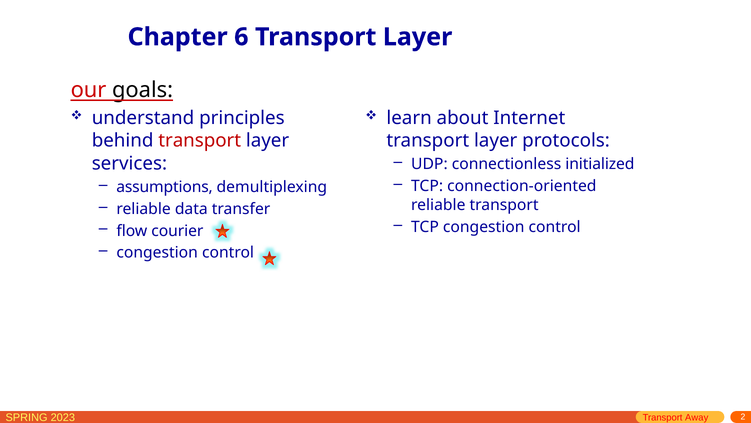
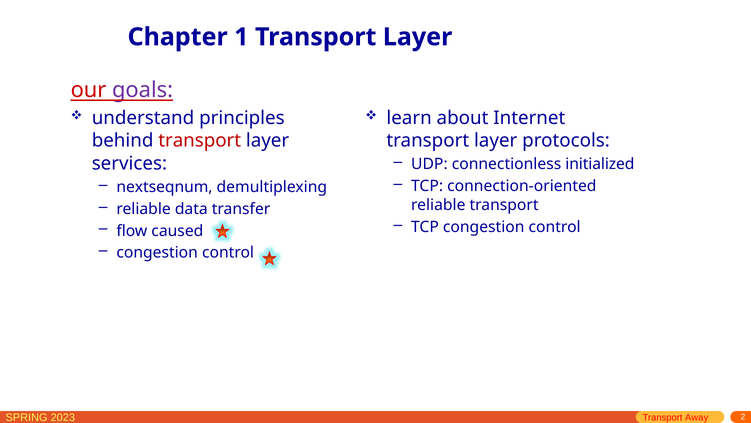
6: 6 -> 1 (241, 37)
goals colour: black -> purple (143, 90)
assumptions: assumptions -> nextseqnum (164, 187)
courier: courier -> caused (177, 231)
